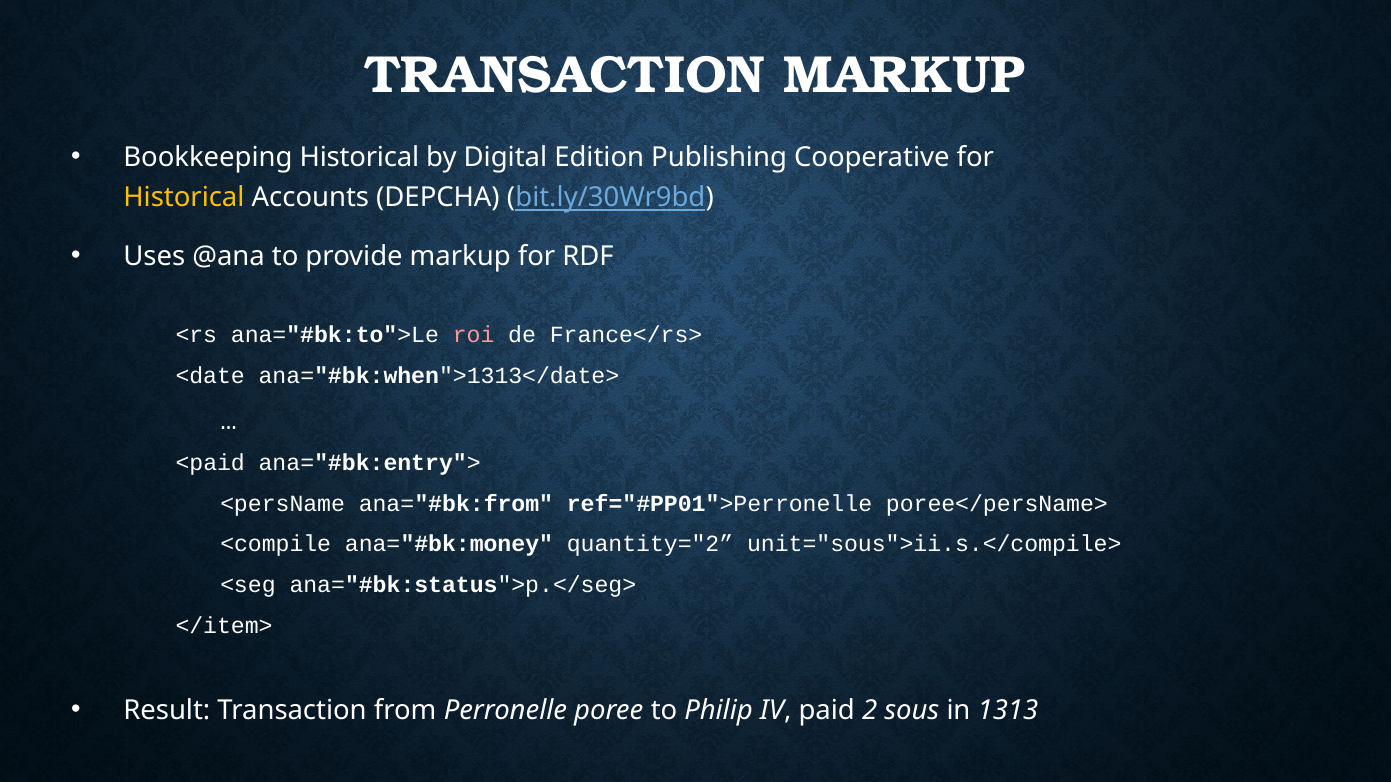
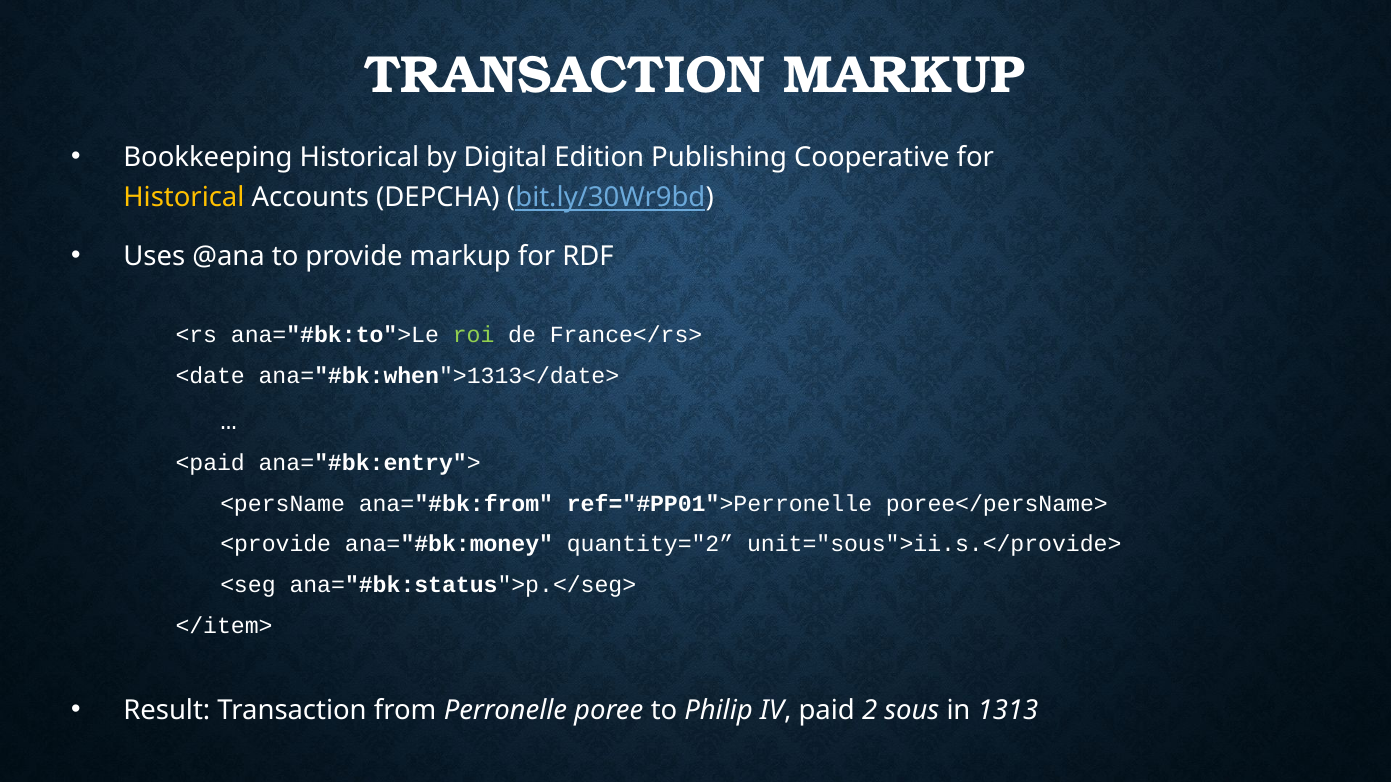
roi colour: pink -> light green (474, 335)
<compile: <compile -> <provide (276, 545)
unit="sous">ii.s.</compile>: unit="sous">ii.s.</compile> -> unit="sous">ii.s.</provide> (934, 545)
